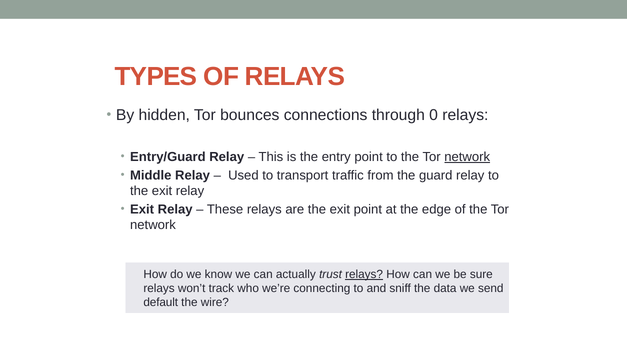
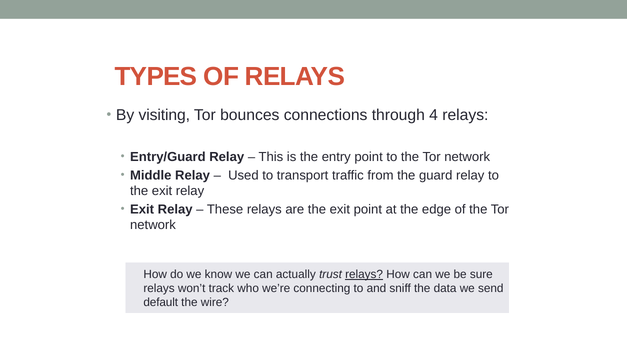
hidden: hidden -> visiting (164, 115)
0: 0 -> 4 (434, 115)
network underline: present -> none (467, 157)
